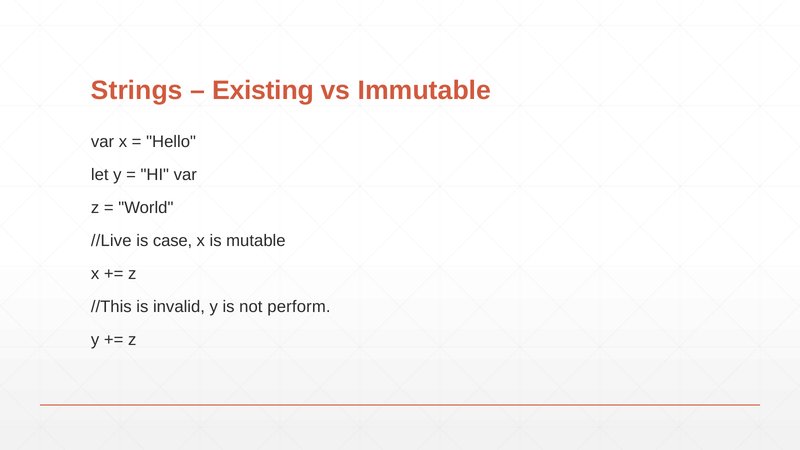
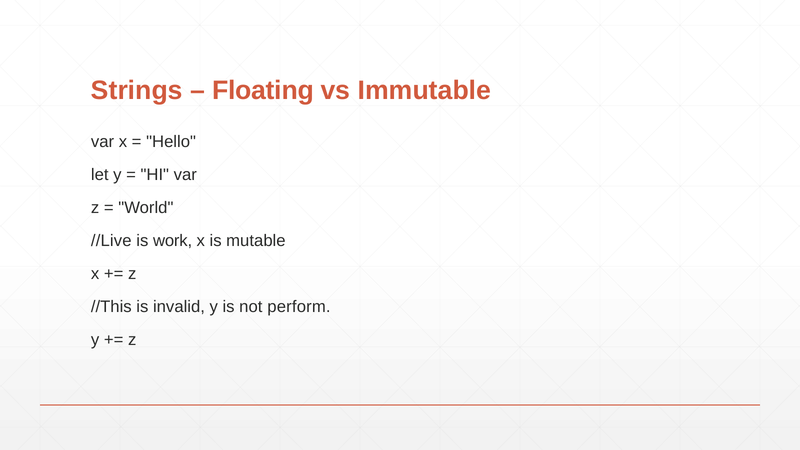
Existing: Existing -> Floating (263, 90)
case: case -> work (173, 241)
